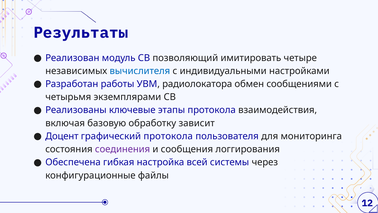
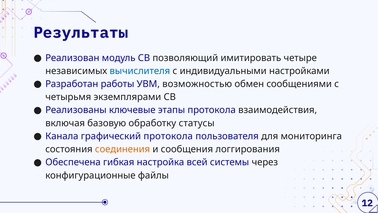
радиолокатора: радиолокатора -> возможностью (197, 84)
зависит: зависит -> статусы (197, 123)
Доцент: Доцент -> Канала (62, 136)
соединения colour: purple -> orange (123, 149)
